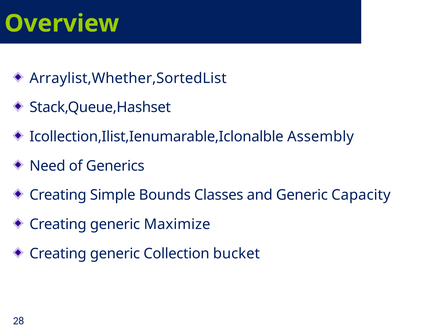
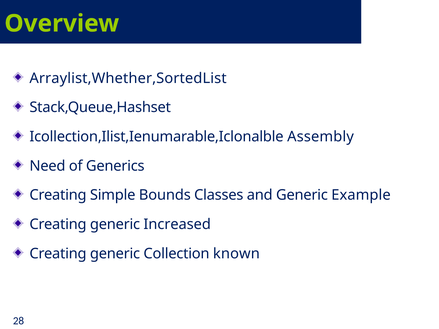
Capacity: Capacity -> Example (361, 195)
Maximize: Maximize -> Increased (177, 225)
bucket: bucket -> known (236, 254)
